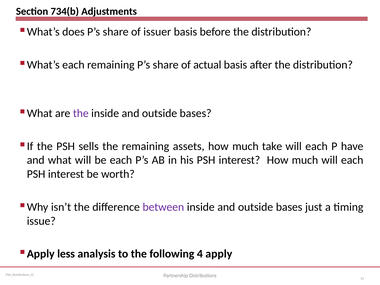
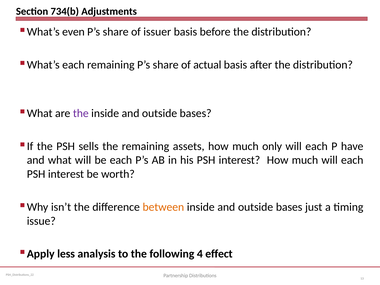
does: does -> even (73, 32)
take: take -> only (272, 146)
between colour: purple -> orange (163, 207)
apply: apply -> effect (219, 254)
